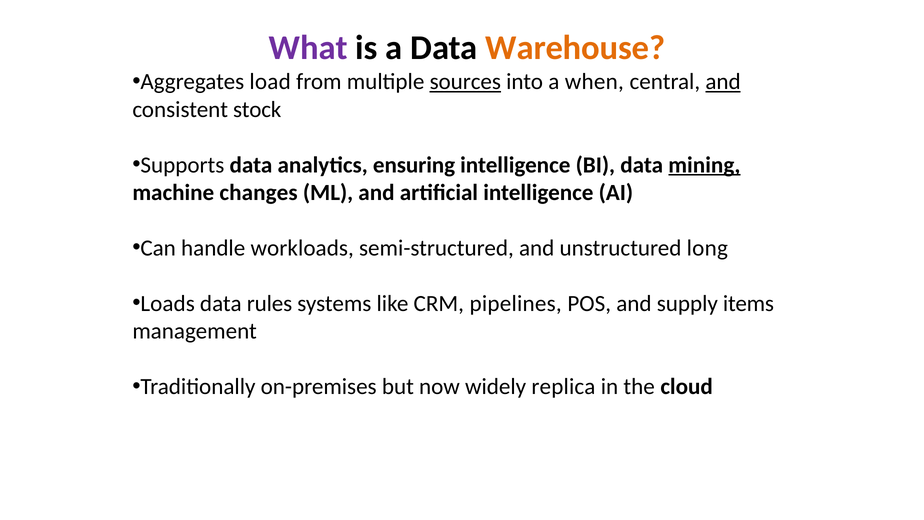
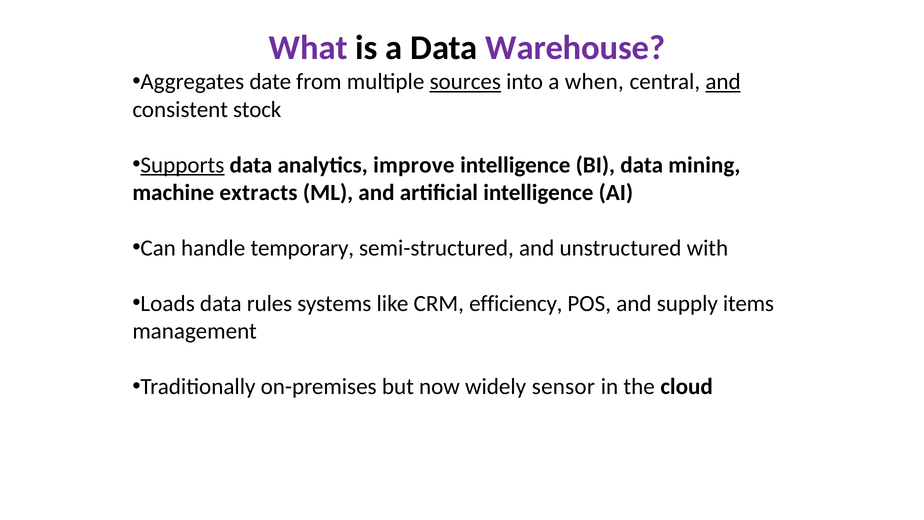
Warehouse colour: orange -> purple (575, 48)
load: load -> date (270, 82)
Supports underline: none -> present (182, 165)
ensuring: ensuring -> improve (414, 165)
mining underline: present -> none (704, 165)
changes: changes -> extracts (258, 193)
workloads: workloads -> temporary (302, 248)
long: long -> with (707, 248)
pipelines: pipelines -> efficiency (516, 303)
replica: replica -> sensor (563, 387)
